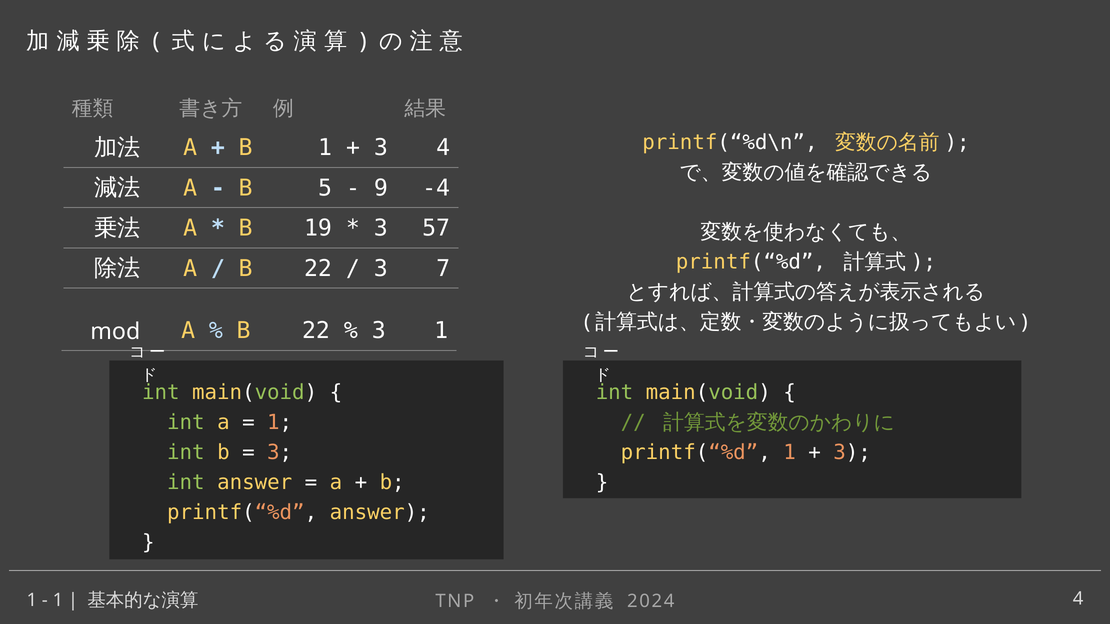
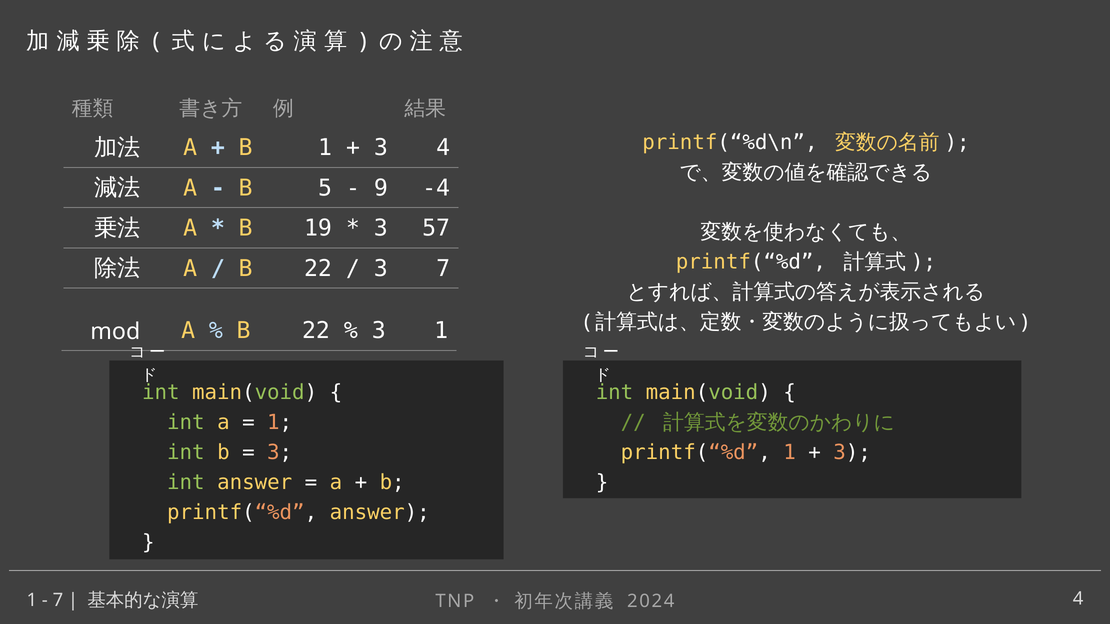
1: 1 -> 7 (58, 601)
